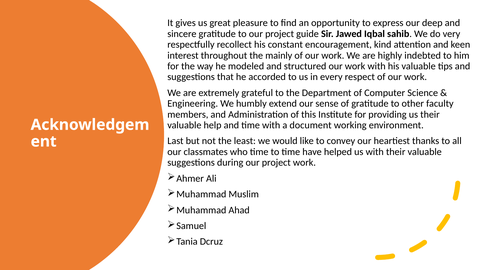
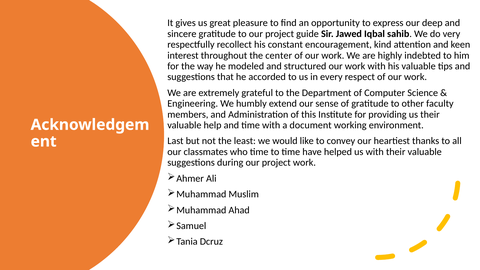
mainly: mainly -> center (279, 55)
